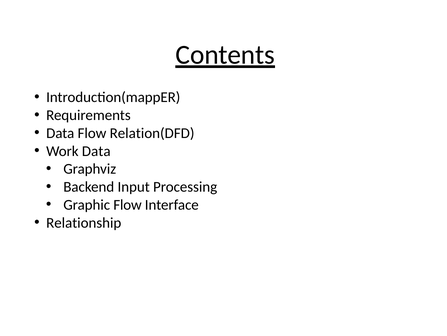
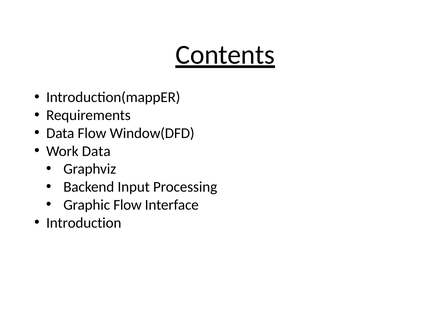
Relation(DFD: Relation(DFD -> Window(DFD (152, 133)
Relationship: Relationship -> Introduction (84, 222)
